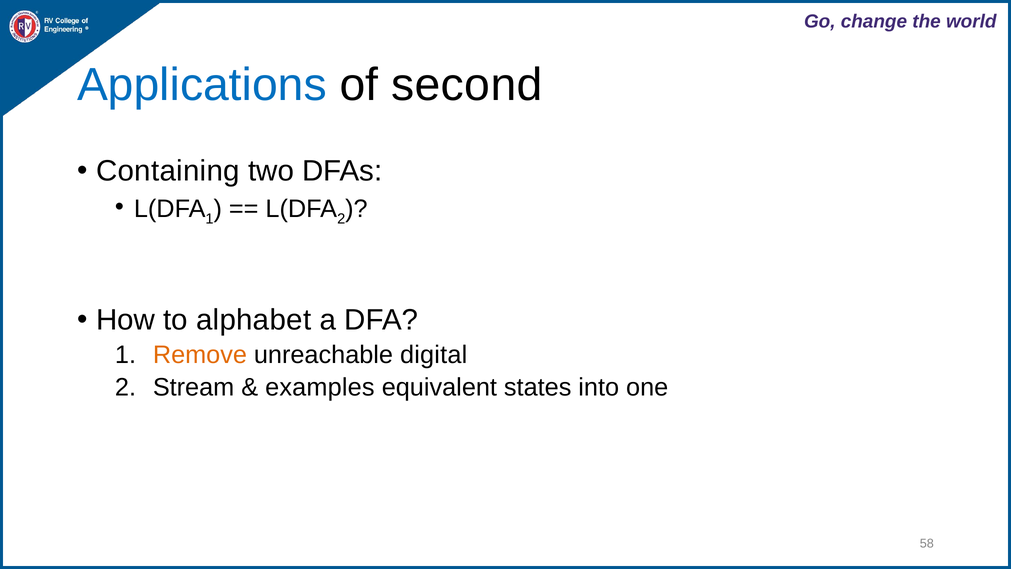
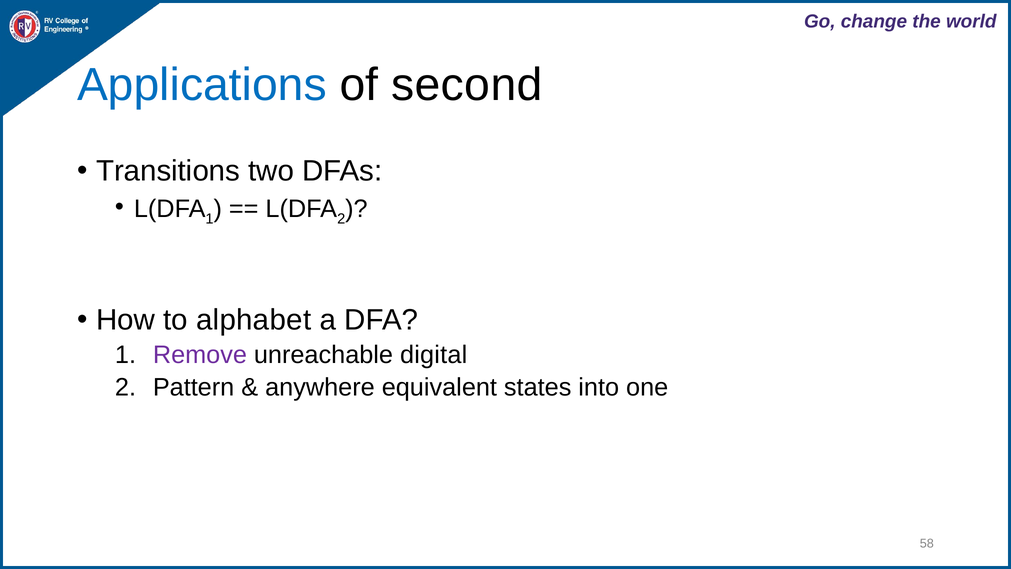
Containing: Containing -> Transitions (168, 171)
Remove colour: orange -> purple (200, 355)
Stream: Stream -> Pattern (194, 387)
examples: examples -> anywhere (320, 387)
